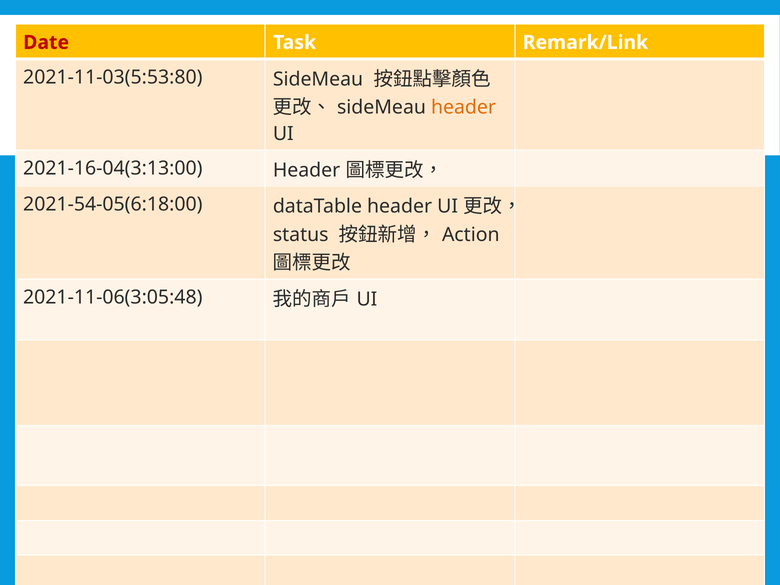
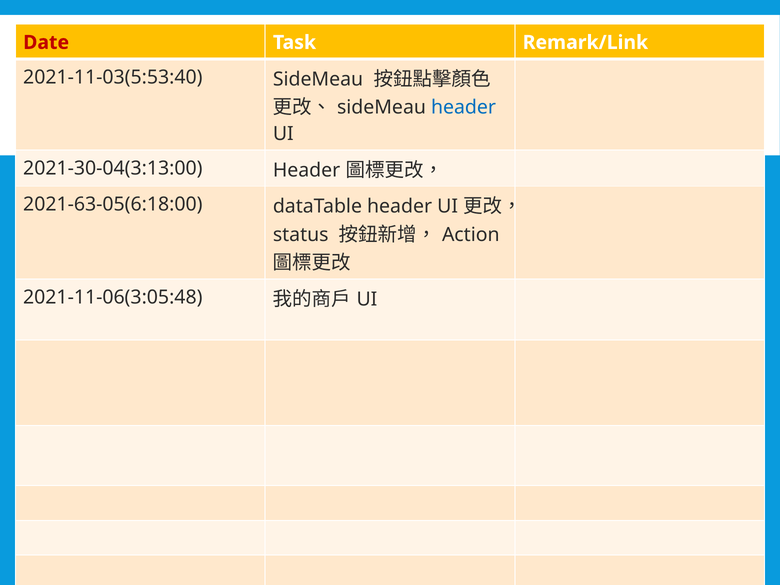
2021-11-03(5:53:80: 2021-11-03(5:53:80 -> 2021-11-03(5:53:40 (113, 77)
header colour: orange -> blue (464, 107)
2021-16-04(3:13:00: 2021-16-04(3:13:00 -> 2021-30-04(3:13:00 (113, 168)
2021-54-05(6:18:00: 2021-54-05(6:18:00 -> 2021-63-05(6:18:00 (113, 205)
